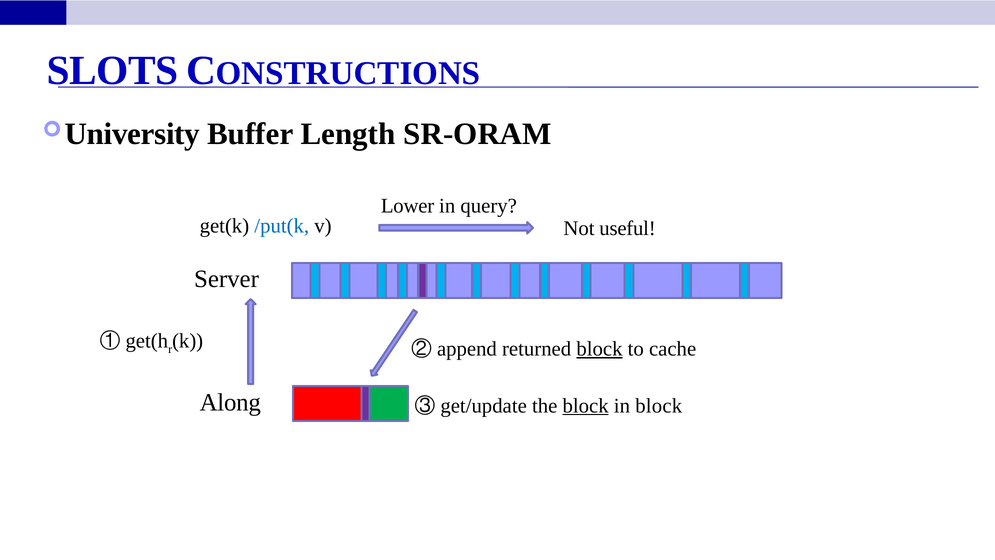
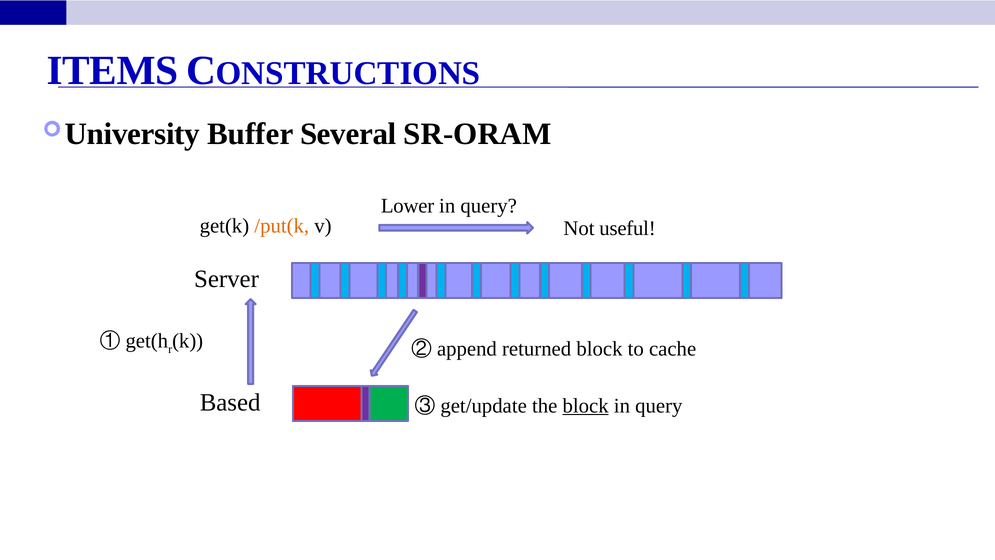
SLOTS: SLOTS -> ITEMS (112, 70)
Length: Length -> Several (348, 134)
/put(k colour: blue -> orange (282, 226)
block underline: present -> none (599, 349)
Along: Along -> Based (230, 402)
block: block -> query (659, 405)
